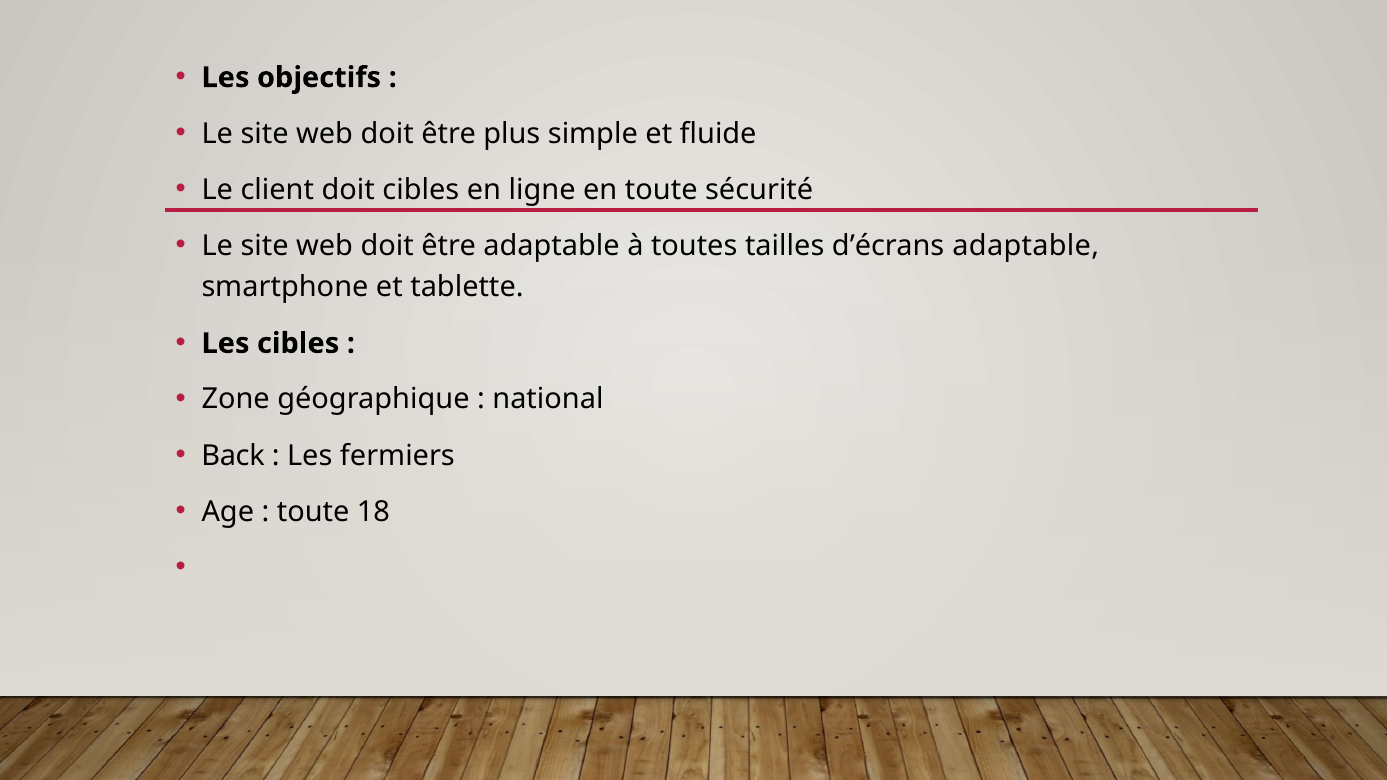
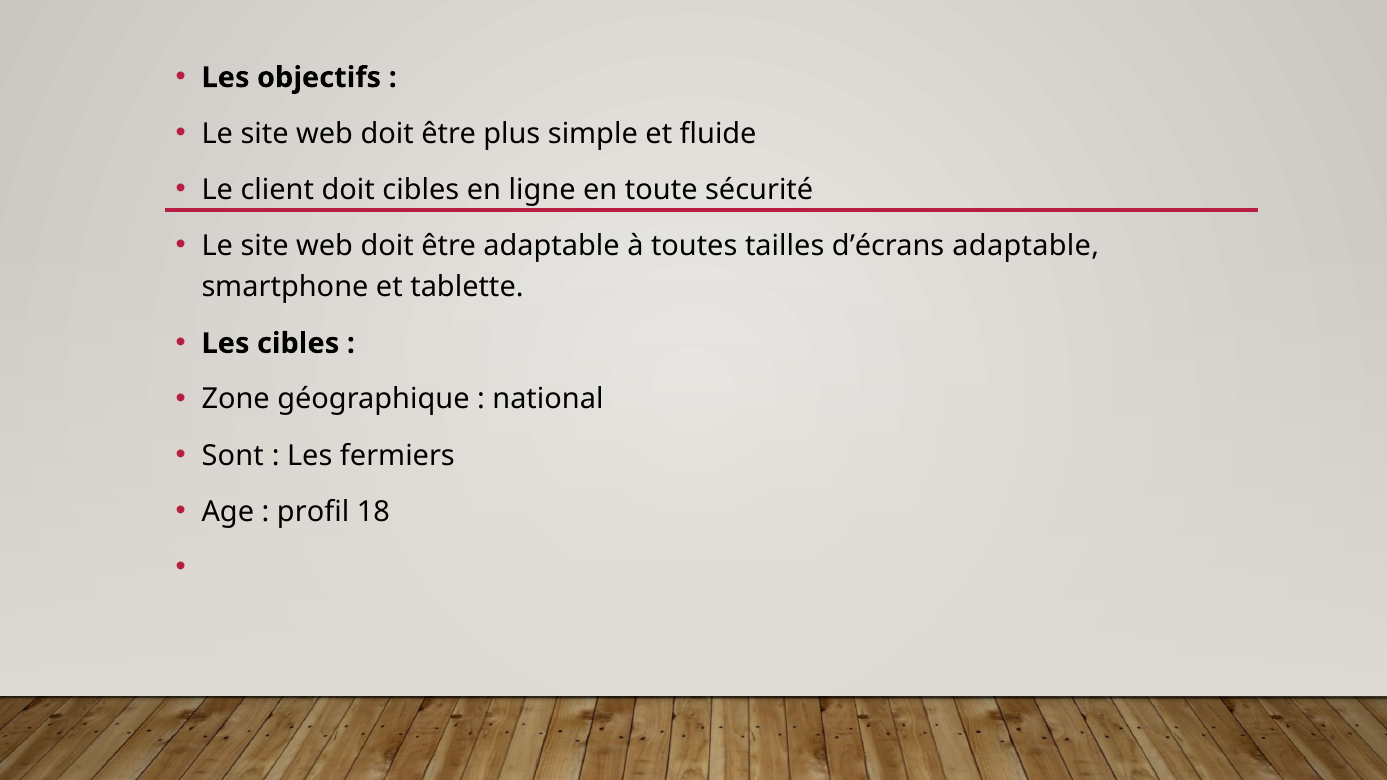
Back: Back -> Sont (233, 456)
toute: toute -> profil (313, 512)
